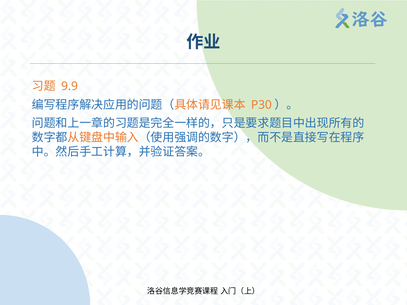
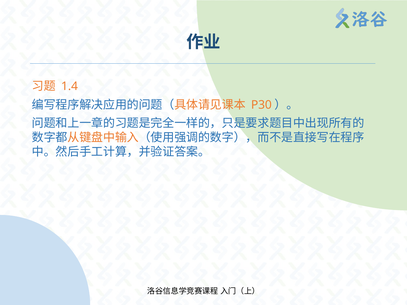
9.9: 9.9 -> 1.4 (70, 86)
